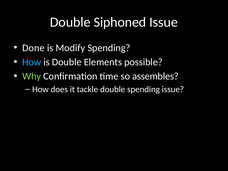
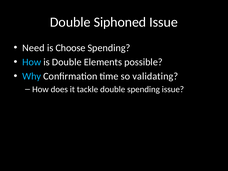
Done: Done -> Need (33, 48)
Modify: Modify -> Choose (70, 48)
Why colour: light green -> light blue (32, 76)
assembles: assembles -> validating (155, 76)
